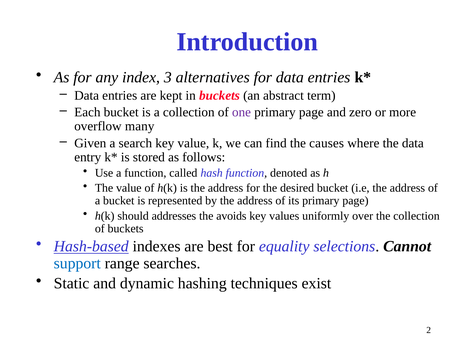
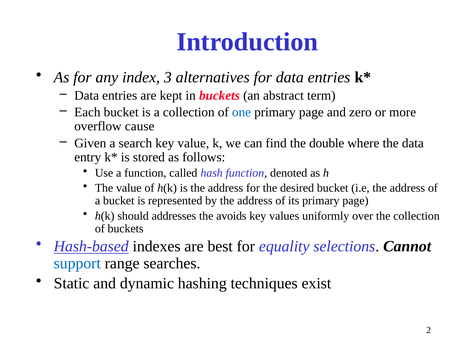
one colour: purple -> blue (242, 112)
many: many -> cause (140, 126)
causes: causes -> double (327, 143)
